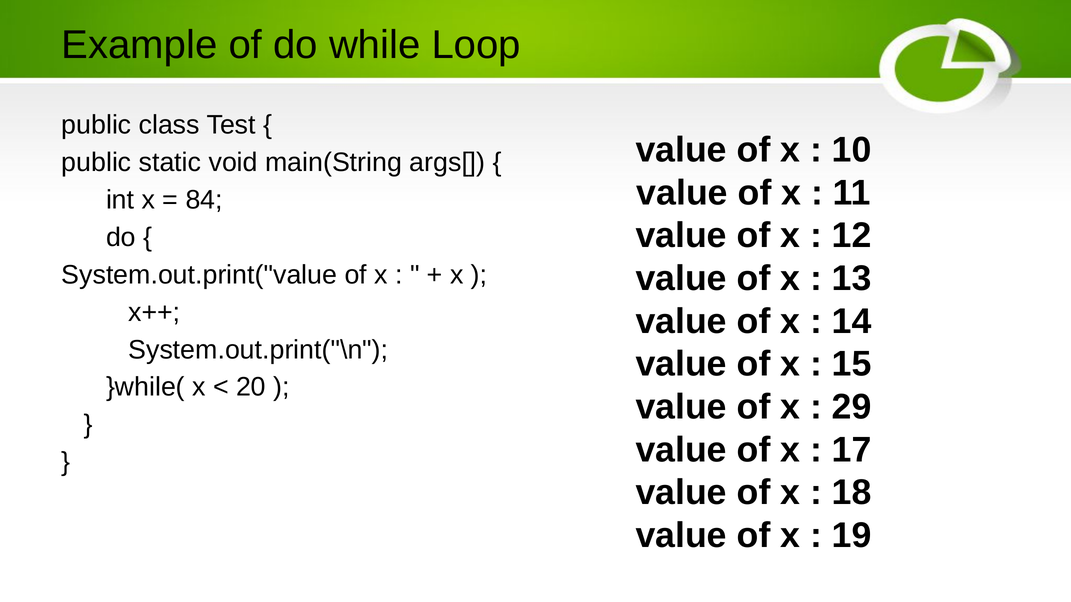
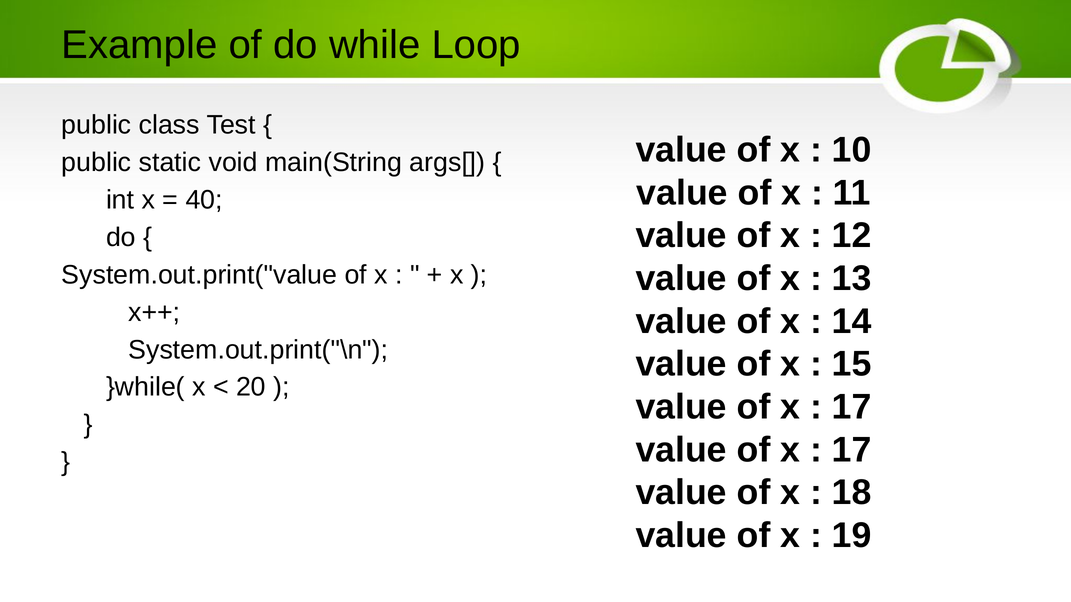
84: 84 -> 40 (204, 200)
29: 29 -> 17 (852, 407)
